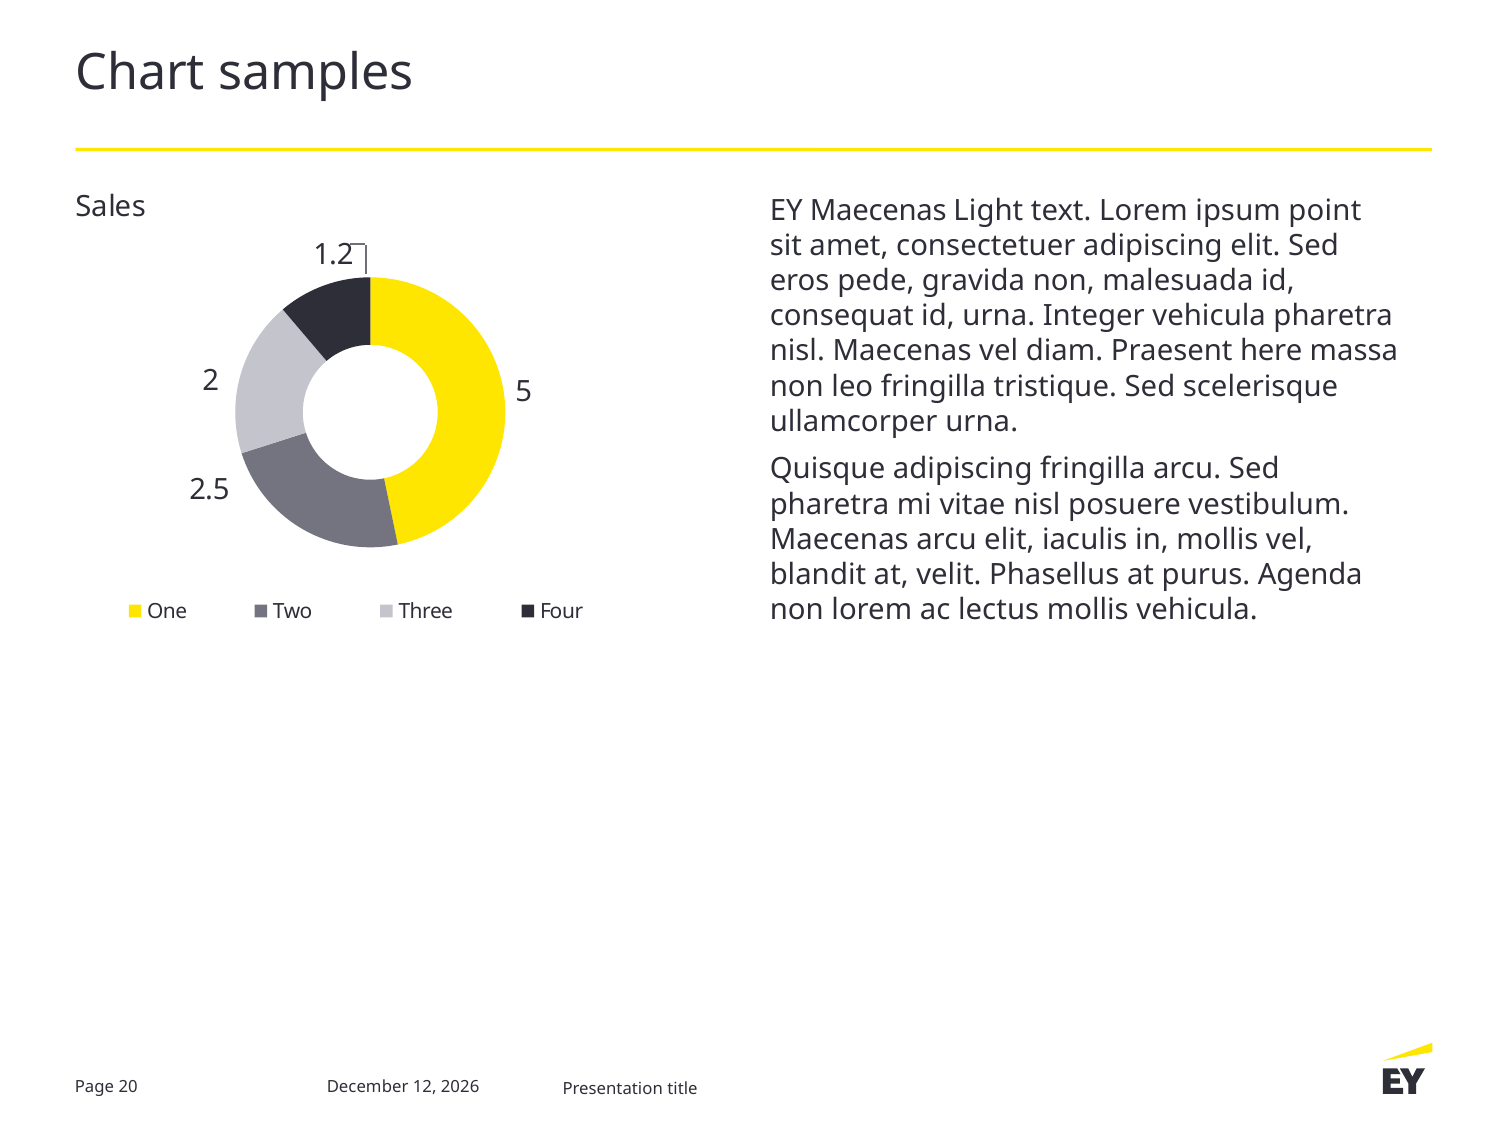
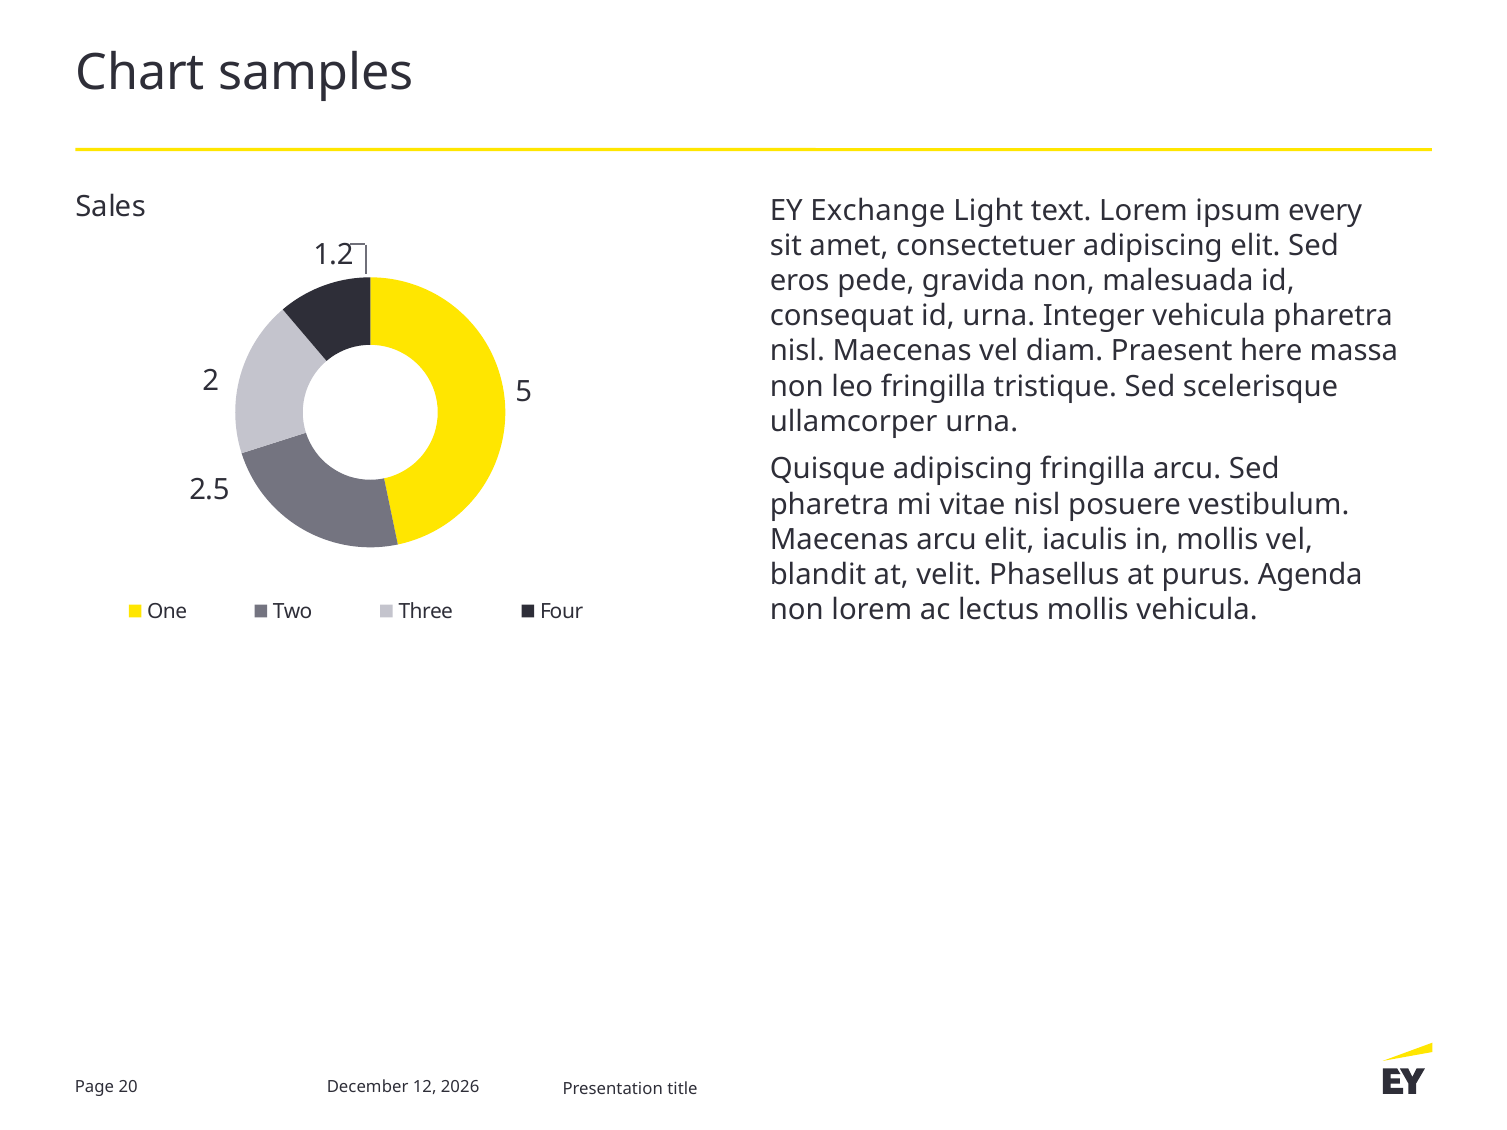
EY Maecenas: Maecenas -> Exchange (878, 211)
point: point -> every (1325, 211)
